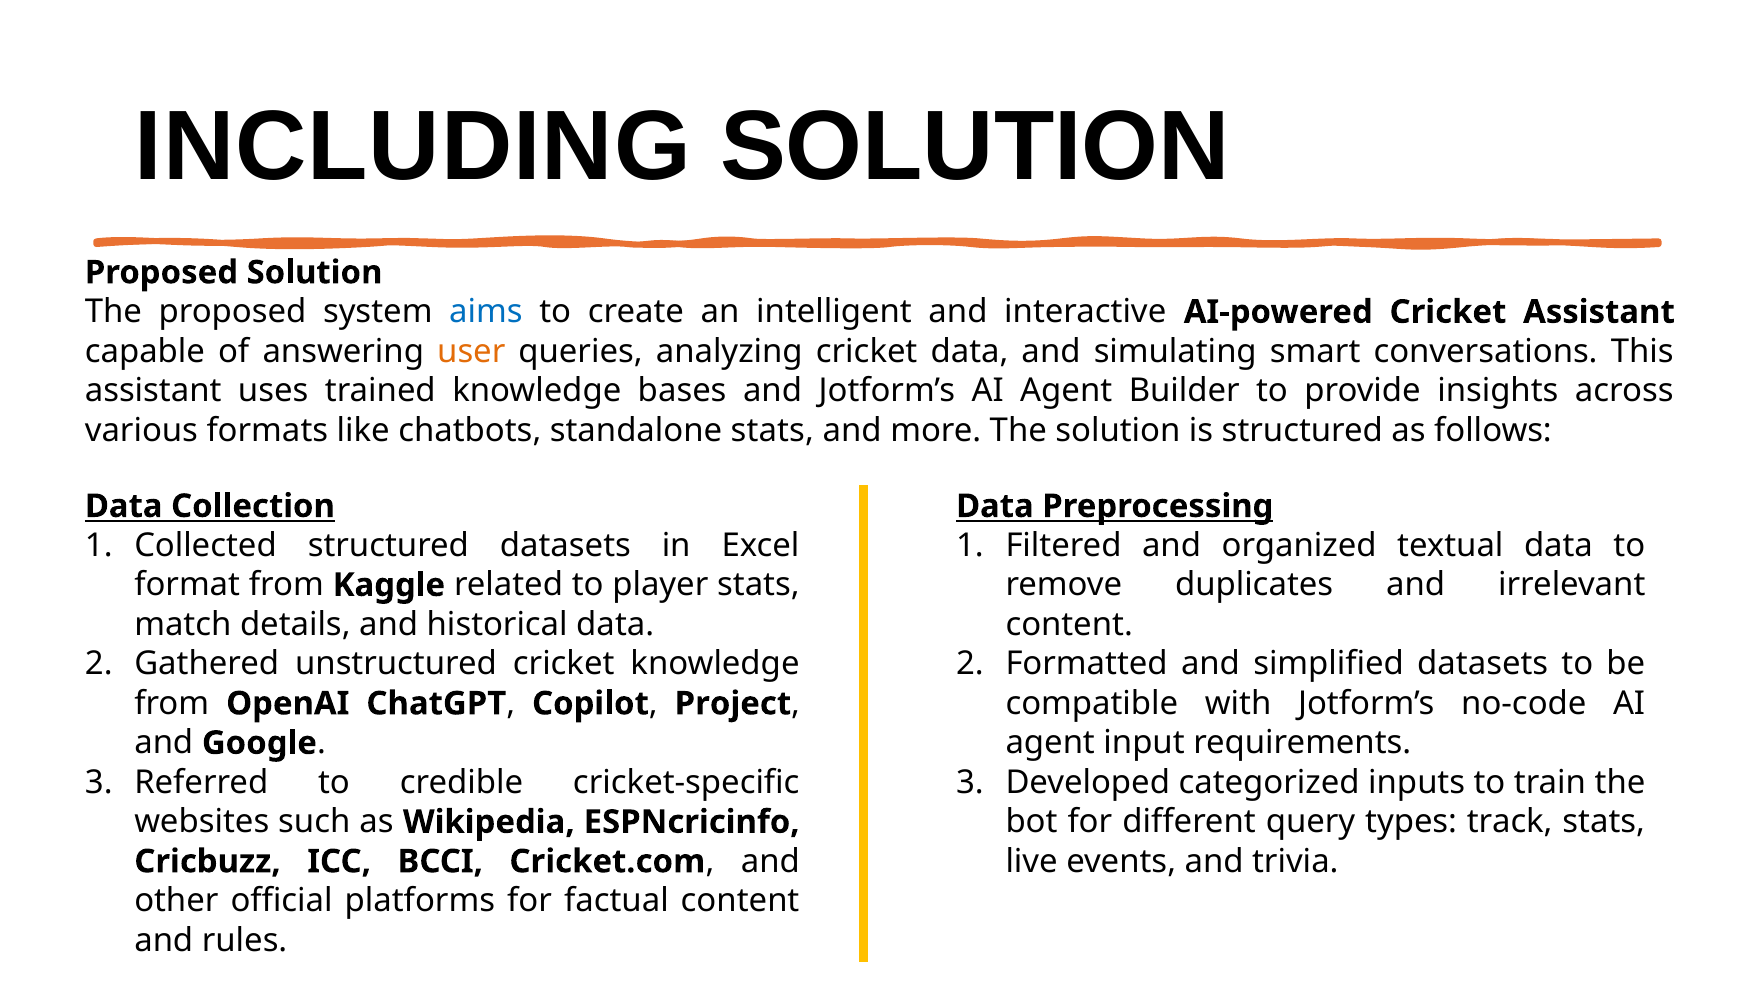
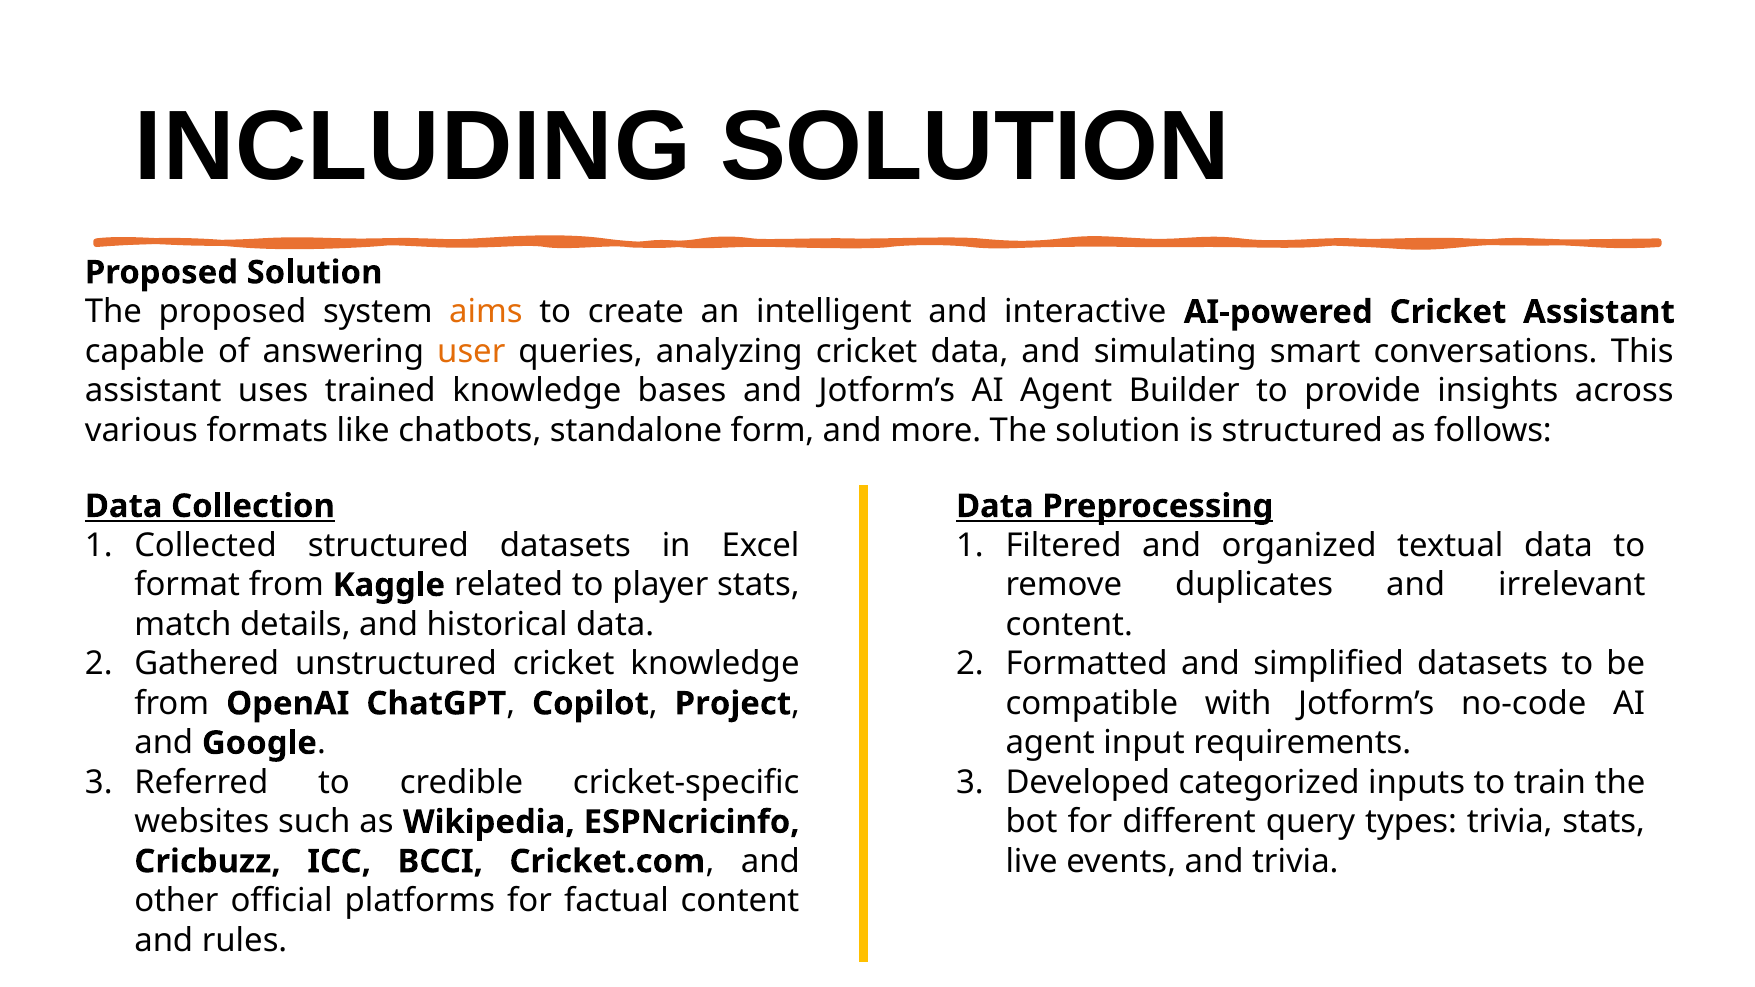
aims colour: blue -> orange (486, 312)
standalone stats: stats -> form (772, 430)
types track: track -> trivia (1510, 822)
